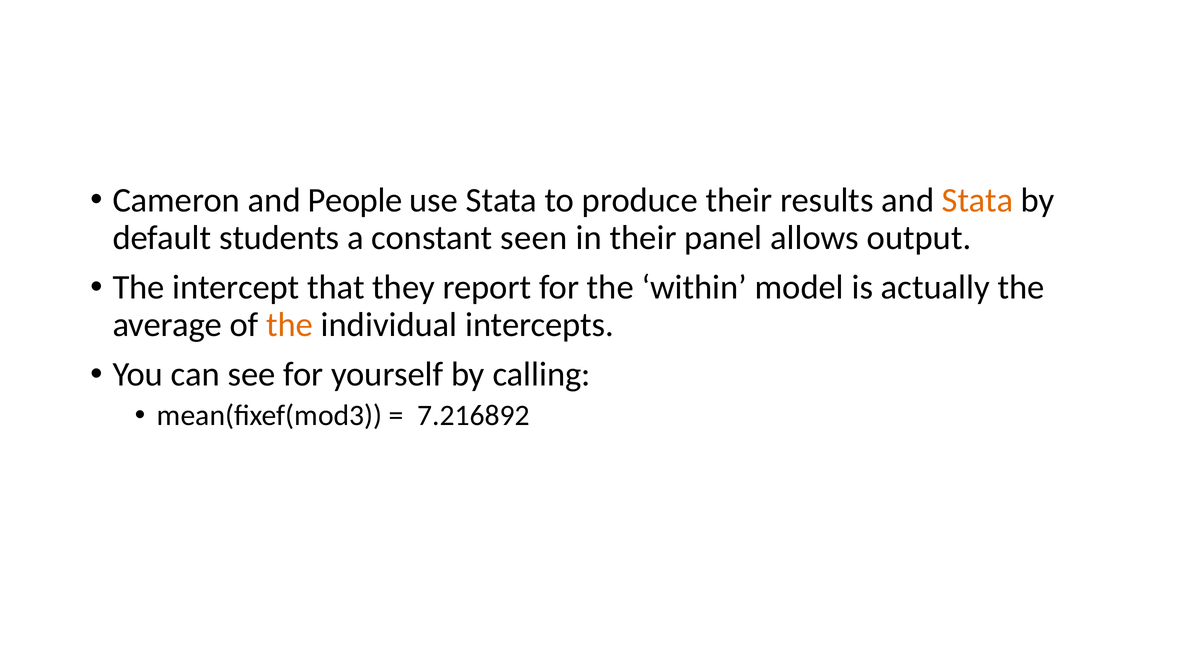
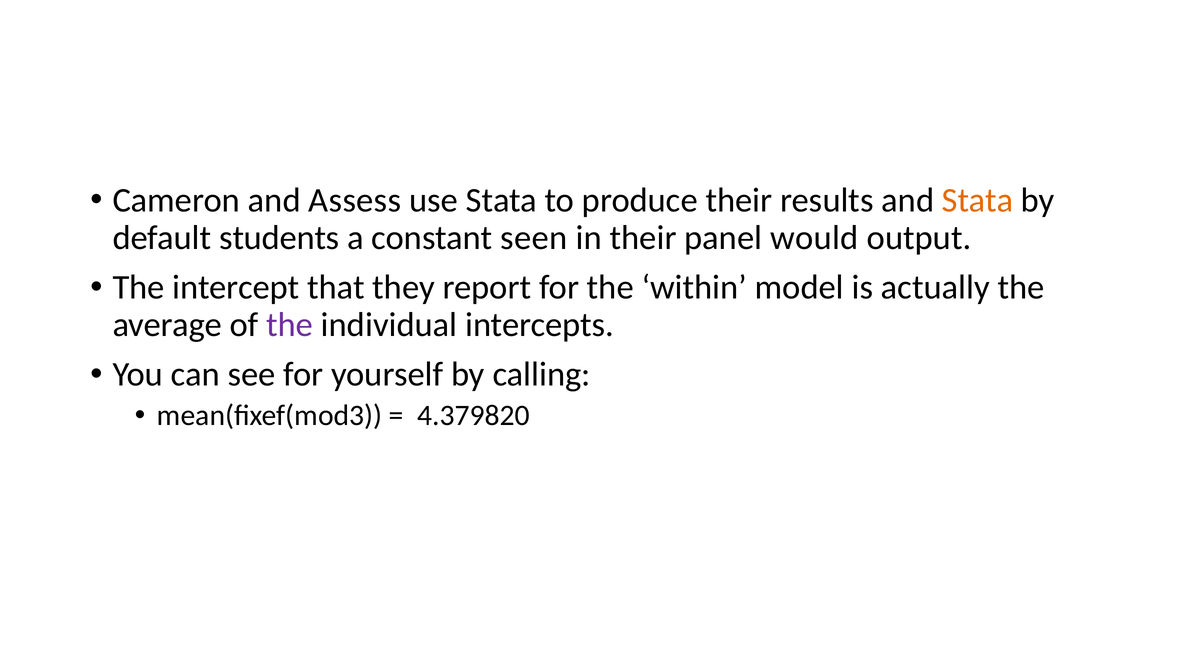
People: People -> Assess (355, 200)
allows: allows -> would (814, 238)
the colour: orange -> purple (290, 325)
7.216892: 7.216892 -> 4.379820 (473, 415)
